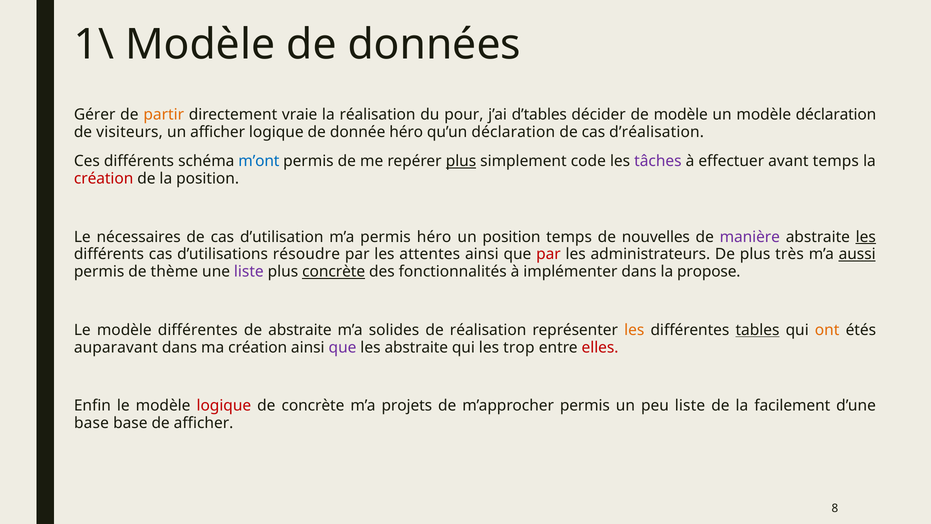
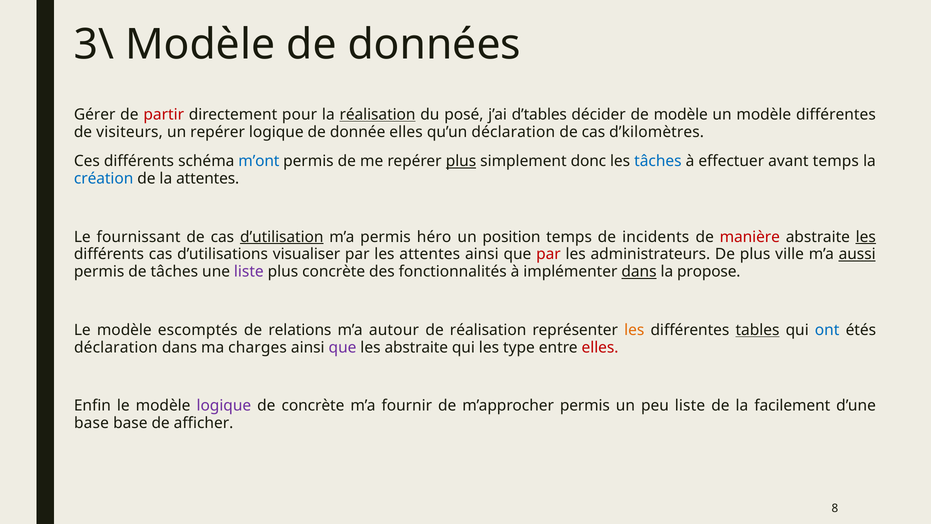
1\: 1\ -> 3\ (94, 45)
partir colour: orange -> red (164, 115)
vraie: vraie -> pour (300, 115)
réalisation underline: none -> present (378, 115)
pour: pour -> posé (464, 115)
modèle déclaration: déclaration -> différentes (836, 115)
un afficher: afficher -> repérer (218, 132)
donnée héro: héro -> elles (406, 132)
d’réalisation: d’réalisation -> d’kilomètres (657, 132)
code: code -> donc (588, 161)
tâches colour: purple -> blue (658, 161)
création colour: red -> blue (104, 179)
la position: position -> attentes (208, 179)
nécessaires: nécessaires -> fournissant (139, 237)
d’utilisation underline: none -> present (282, 237)
nouvelles: nouvelles -> incidents (656, 237)
manière colour: purple -> red (750, 237)
résoudre: résoudre -> visualiser (307, 254)
très: très -> ville (790, 254)
de thème: thème -> tâches (174, 272)
concrète underline: present -> none (334, 272)
dans underline: none -> present (639, 272)
modèle différentes: différentes -> escomptés (198, 330)
de abstraite: abstraite -> relations (300, 330)
solides: solides -> autour (394, 330)
ont colour: orange -> blue (827, 330)
auparavant: auparavant -> déclaration (116, 347)
ma création: création -> charges (258, 347)
trop: trop -> type (519, 347)
logique colour: red -> purple (224, 406)
projets: projets -> fournir (407, 406)
